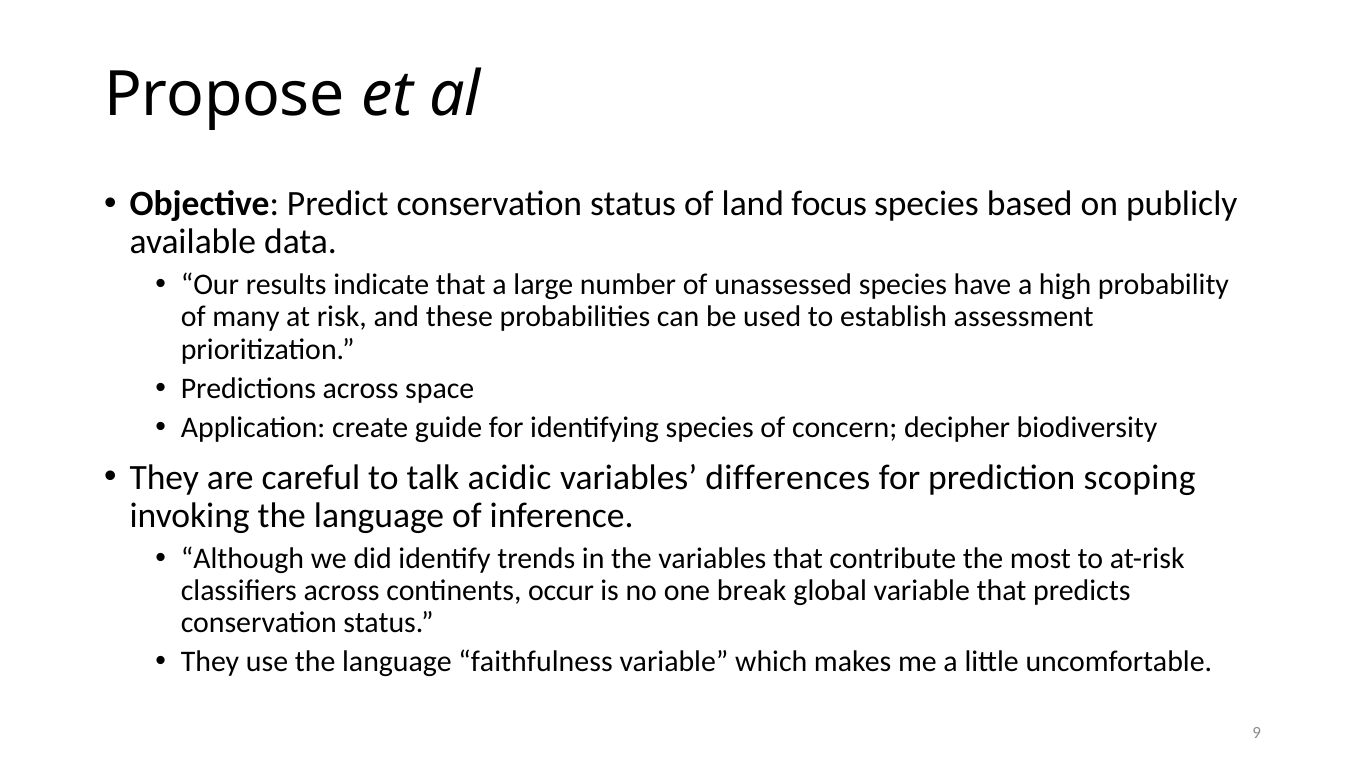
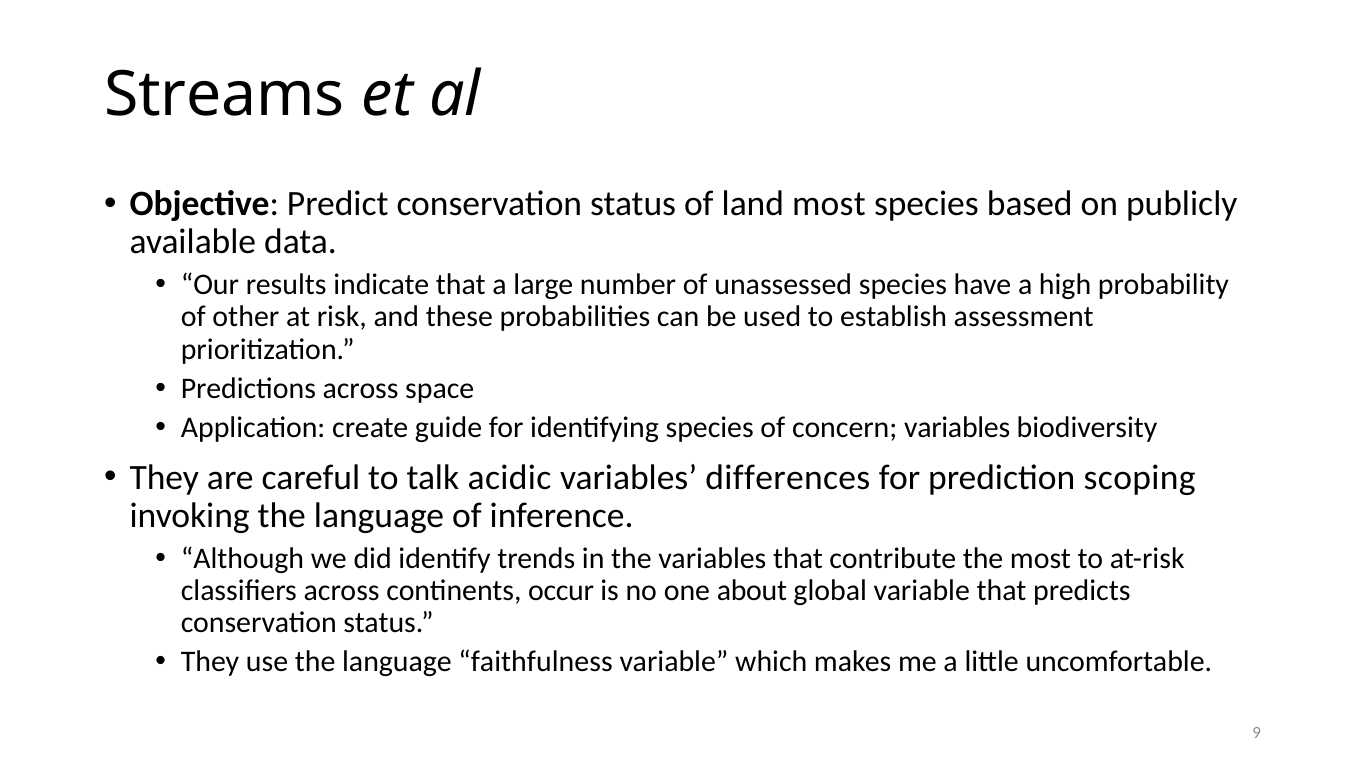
Propose: Propose -> Streams (224, 95)
land focus: focus -> most (829, 204)
many: many -> other (246, 317)
concern decipher: decipher -> variables (957, 428)
break: break -> about (752, 590)
